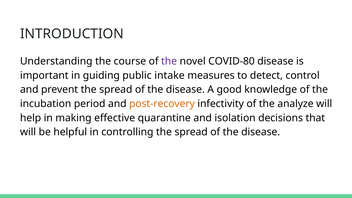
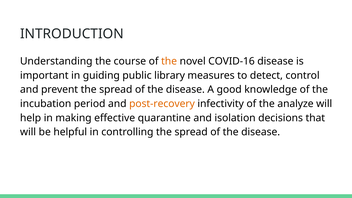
the colour: purple -> orange (169, 61)
COVID-80: COVID-80 -> COVID-16 (232, 61)
intake: intake -> library (170, 75)
